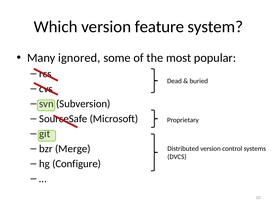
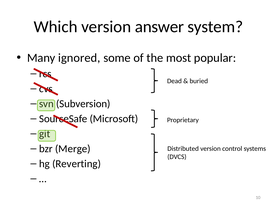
feature: feature -> answer (159, 27)
Configure: Configure -> Reverting (77, 164)
